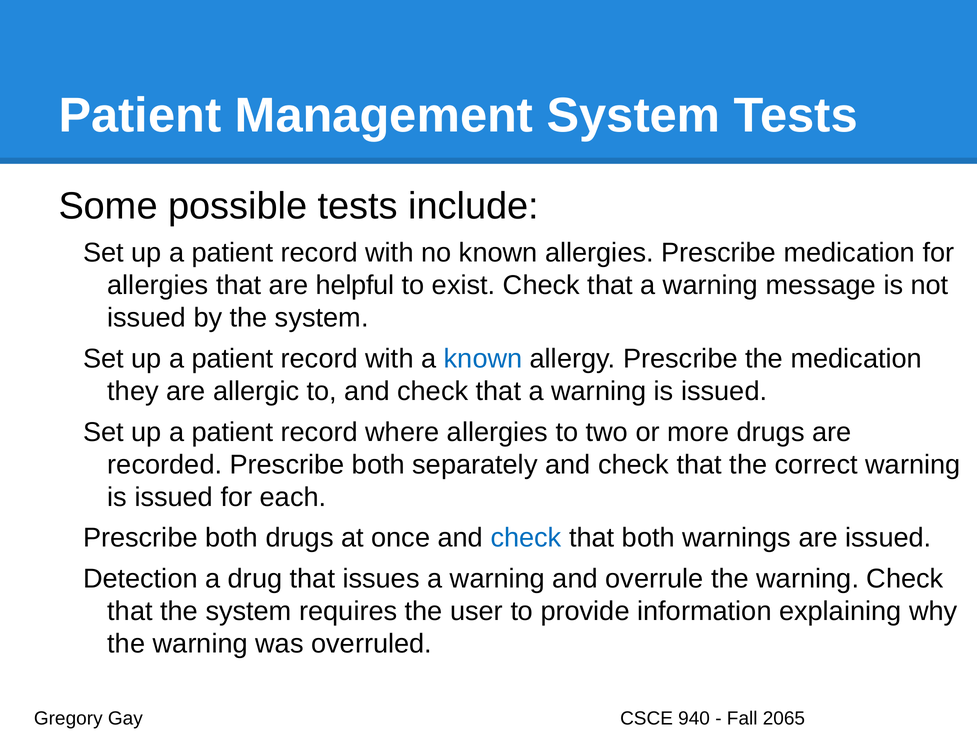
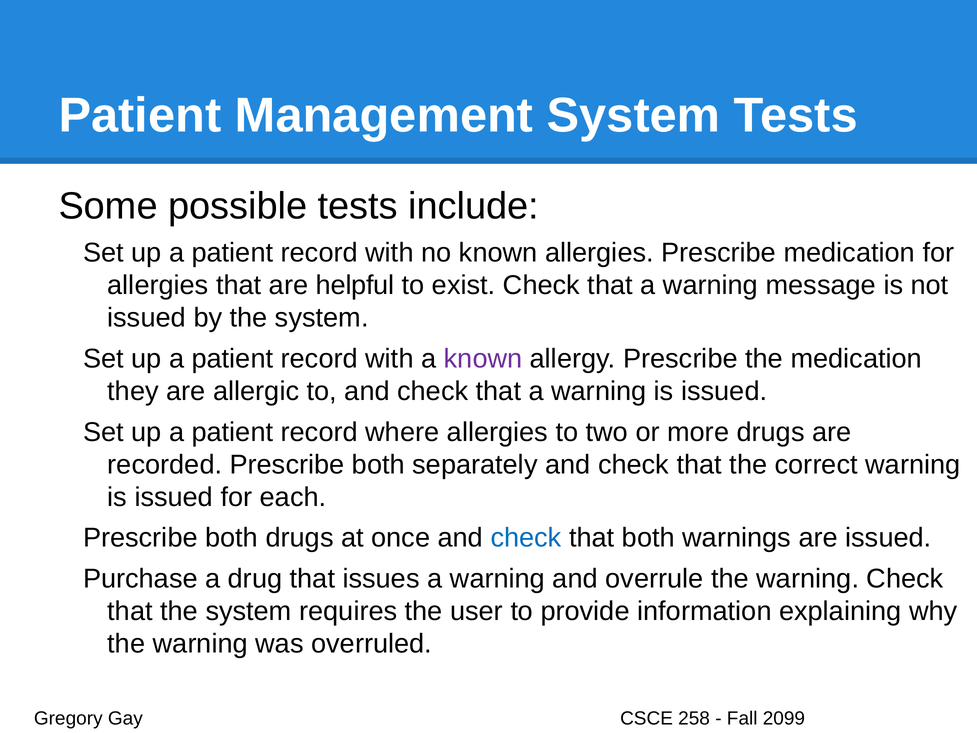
known colour: blue -> purple (483, 359)
Detection: Detection -> Purchase (140, 579)
940: 940 -> 258 (694, 718)
2065: 2065 -> 2099 (784, 718)
